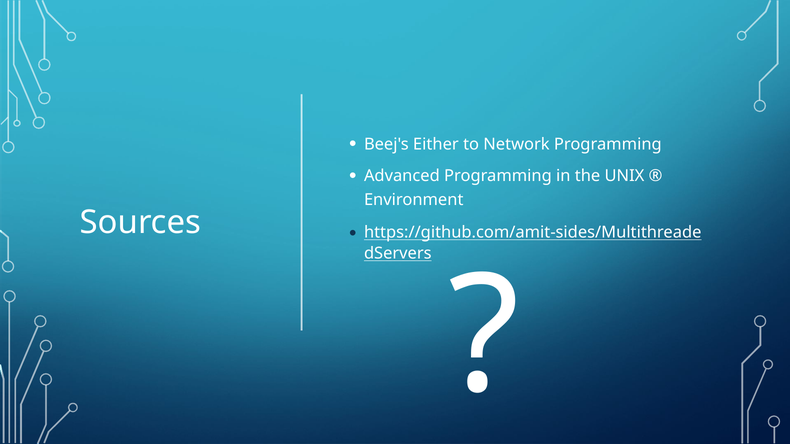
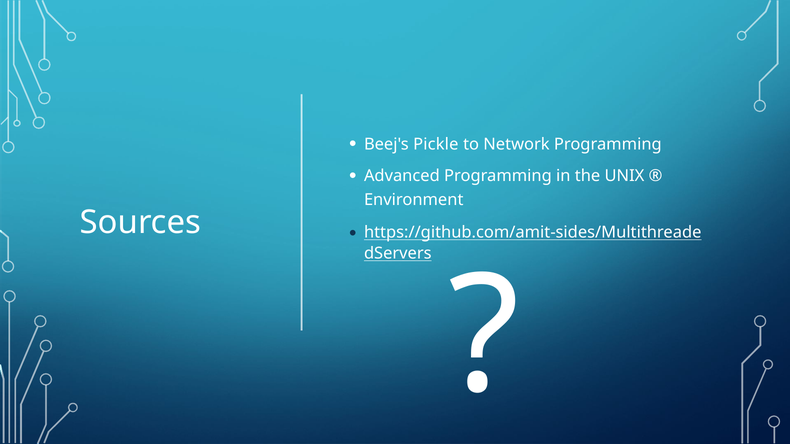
Either: Either -> Pickle (436, 144)
